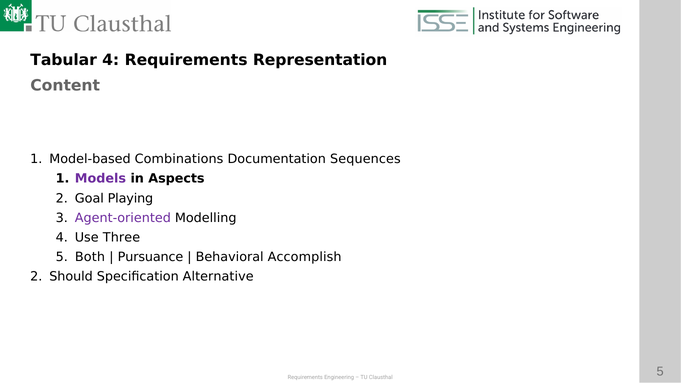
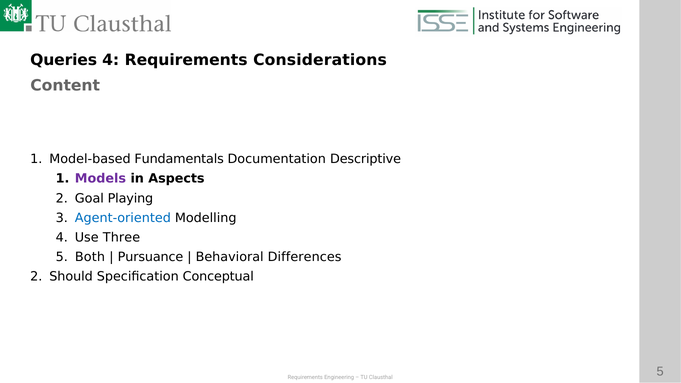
Tabular: Tabular -> Queries (64, 60)
Representation: Representation -> Considerations (320, 60)
Combinations: Combinations -> Fundamentals (179, 159)
Sequences: Sequences -> Descriptive (366, 159)
Agent-oriented colour: purple -> blue (123, 218)
Accomplish: Accomplish -> Differences (305, 257)
Alternative: Alternative -> Conceptual (218, 277)
